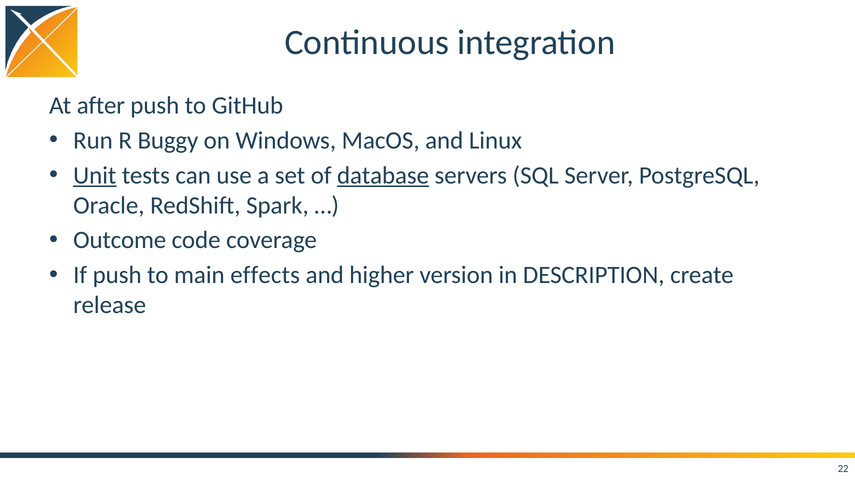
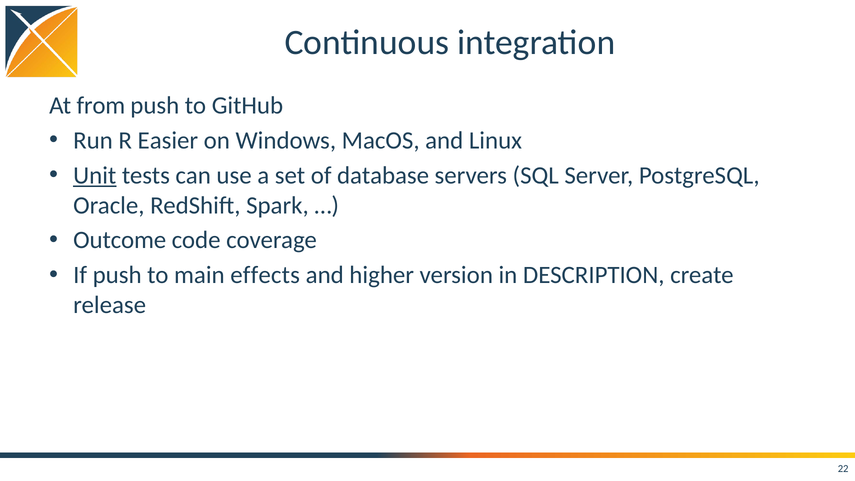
after: after -> from (101, 105)
Buggy: Buggy -> Easier (168, 140)
database underline: present -> none (383, 175)
